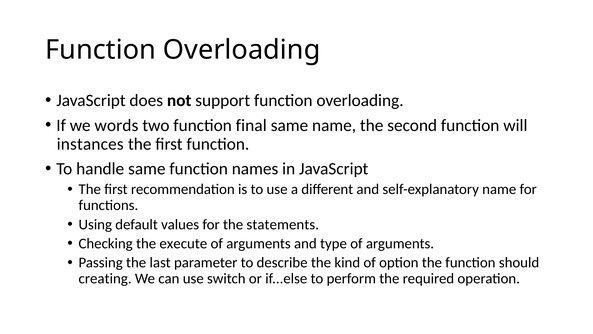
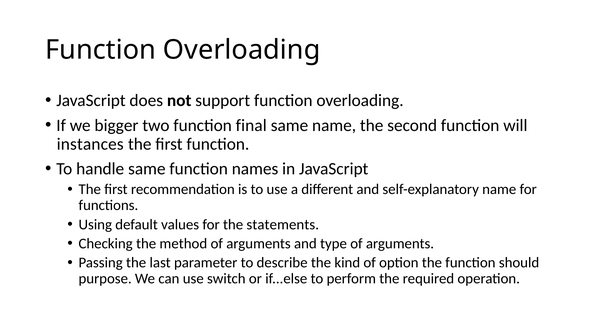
words: words -> bigger (116, 125)
execute: execute -> method (183, 243)
creating: creating -> purpose (105, 278)
